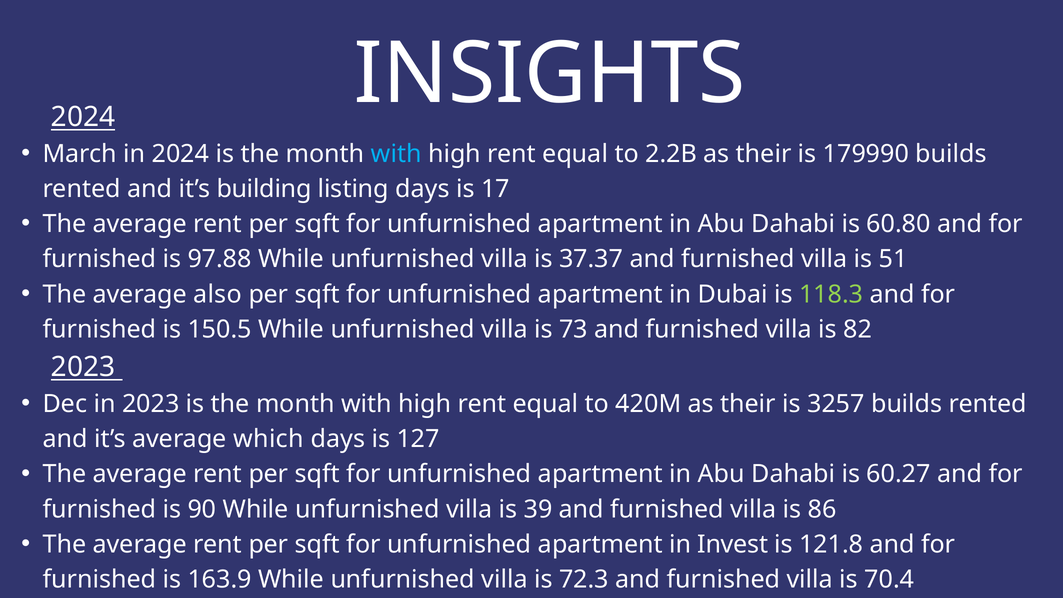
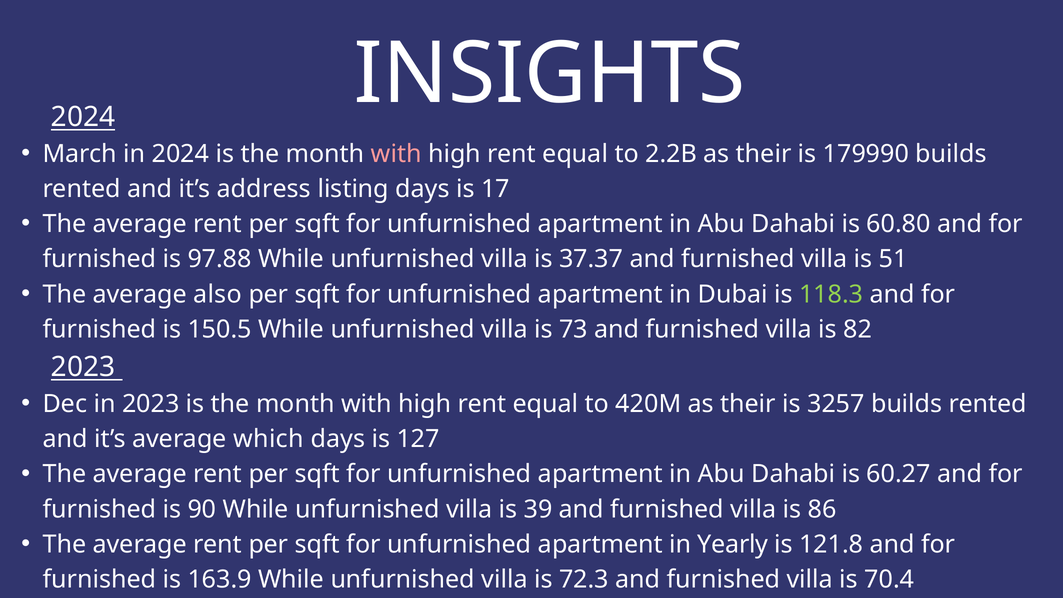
with colour: light blue -> pink (396, 154)
building: building -> address (264, 189)
Invest: Invest -> Yearly (733, 544)
